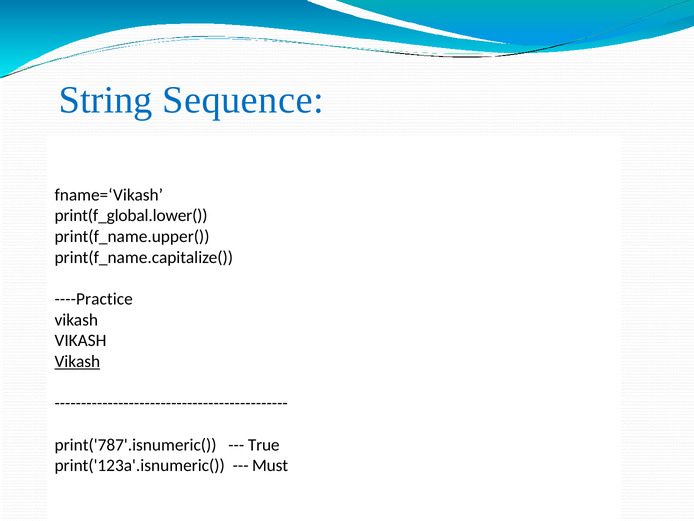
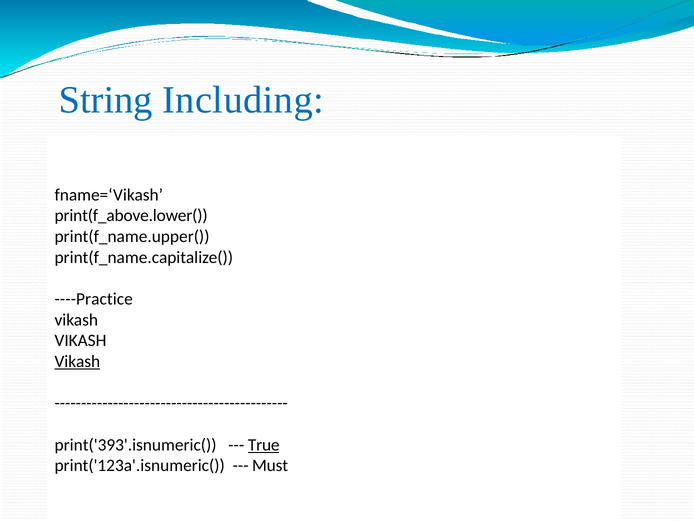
Sequence: Sequence -> Including (243, 100)
print(f_global.lower(: print(f_global.lower( -> print(f_above.lower( (131, 215)
print('787'.isnumeric(: print('787'.isnumeric( -> print('393'.isnumeric( (136, 445)
True underline: none -> present (264, 445)
